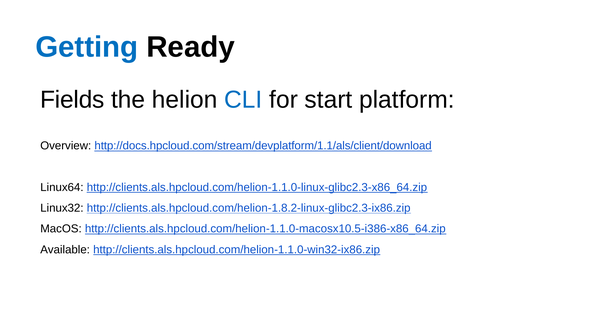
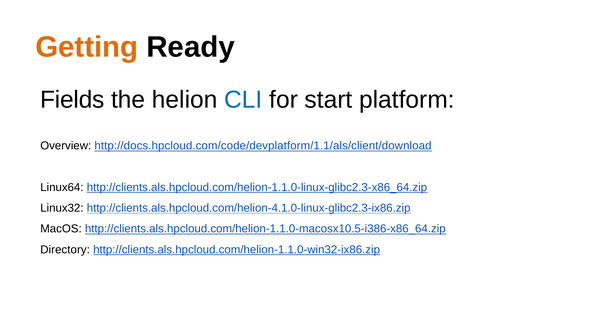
Getting colour: blue -> orange (87, 47)
http://docs.hpcloud.com/stream/devplatform/1.1/als/client/download: http://docs.hpcloud.com/stream/devplatform/1.1/als/client/download -> http://docs.hpcloud.com/code/devplatform/1.1/als/client/download (263, 146)
http://clients.als.hpcloud.com/helion-1.8.2-linux-glibc2.3-ix86.zip: http://clients.als.hpcloud.com/helion-1.8.2-linux-glibc2.3-ix86.zip -> http://clients.als.hpcloud.com/helion-4.1.0-linux-glibc2.3-ix86.zip (249, 208)
Available: Available -> Directory (65, 249)
